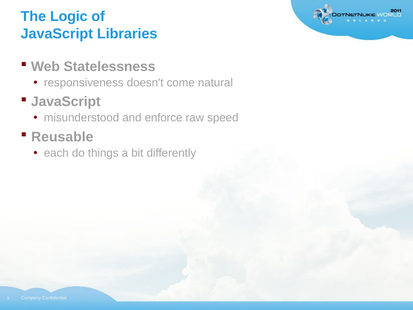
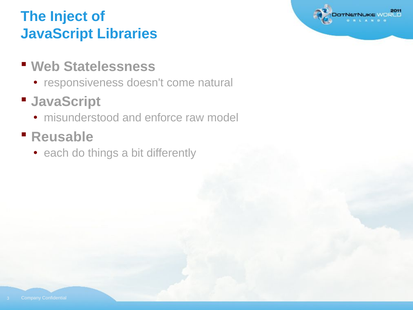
Logic: Logic -> Inject (69, 16)
speed: speed -> model (223, 118)
